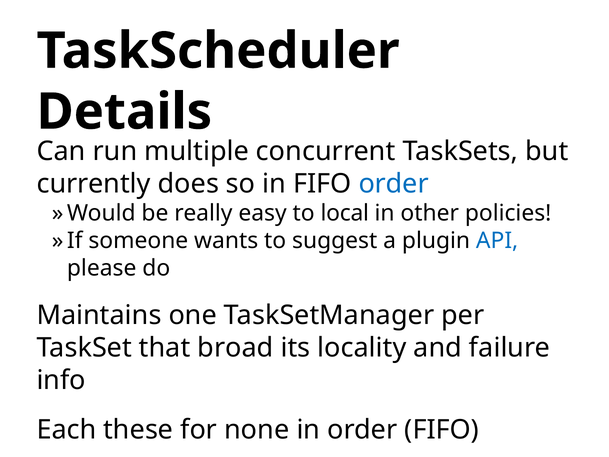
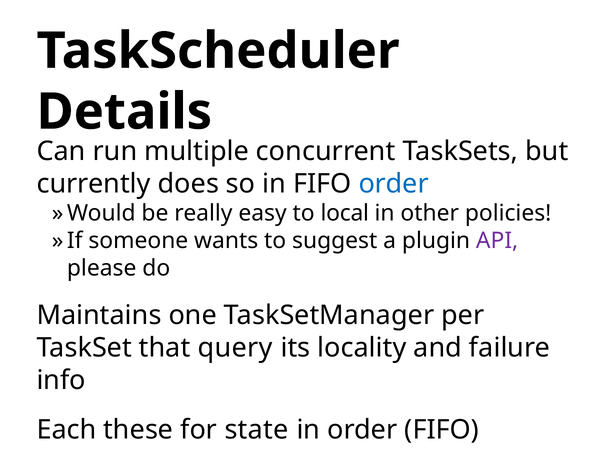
API colour: blue -> purple (497, 241)
broad: broad -> query (235, 348)
none: none -> state (257, 430)
